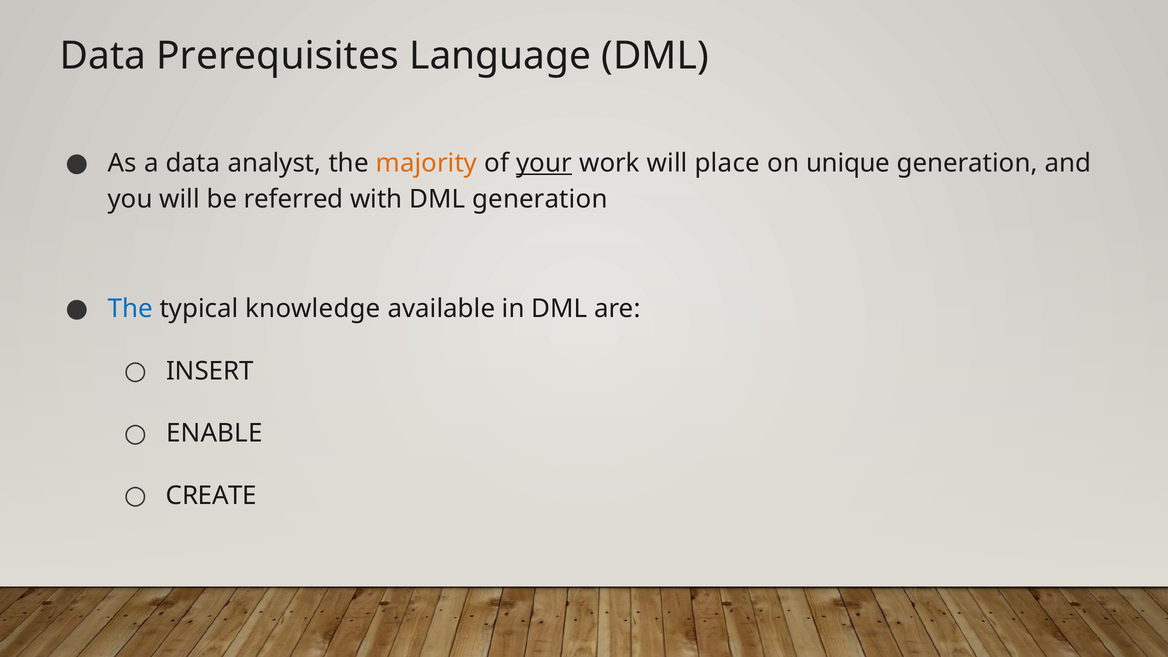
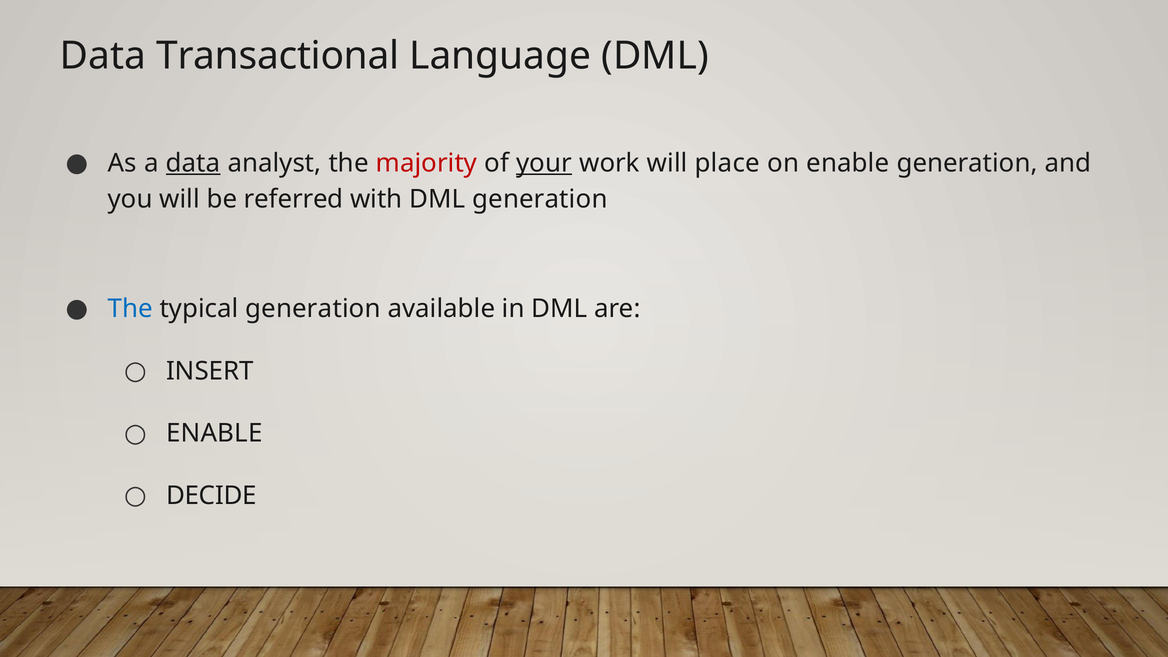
Prerequisites: Prerequisites -> Transactional (278, 56)
data underline: none -> present (193, 163)
majority colour: orange -> red (427, 163)
on unique: unique -> enable (848, 163)
typical knowledge: knowledge -> generation (313, 309)
CREATE: CREATE -> DECIDE (211, 496)
